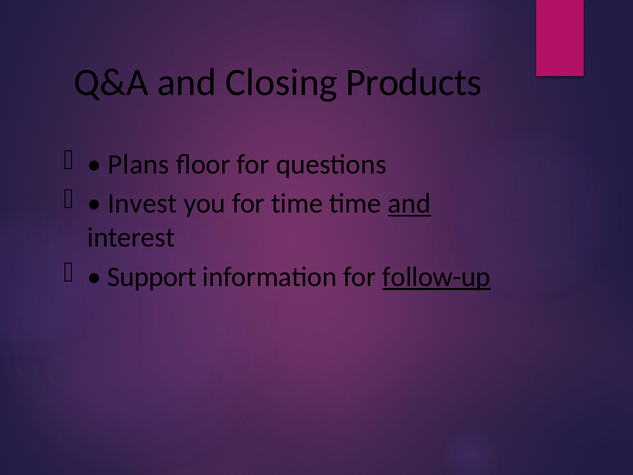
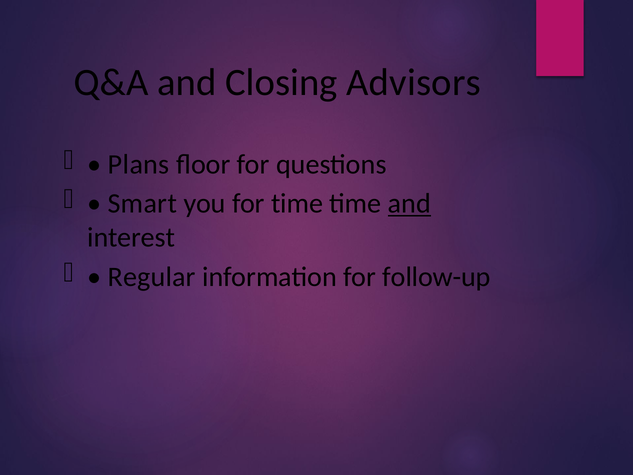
Products: Products -> Advisors (414, 83)
Invest: Invest -> Smart (142, 204)
Support: Support -> Regular (152, 277)
follow-up underline: present -> none (437, 277)
